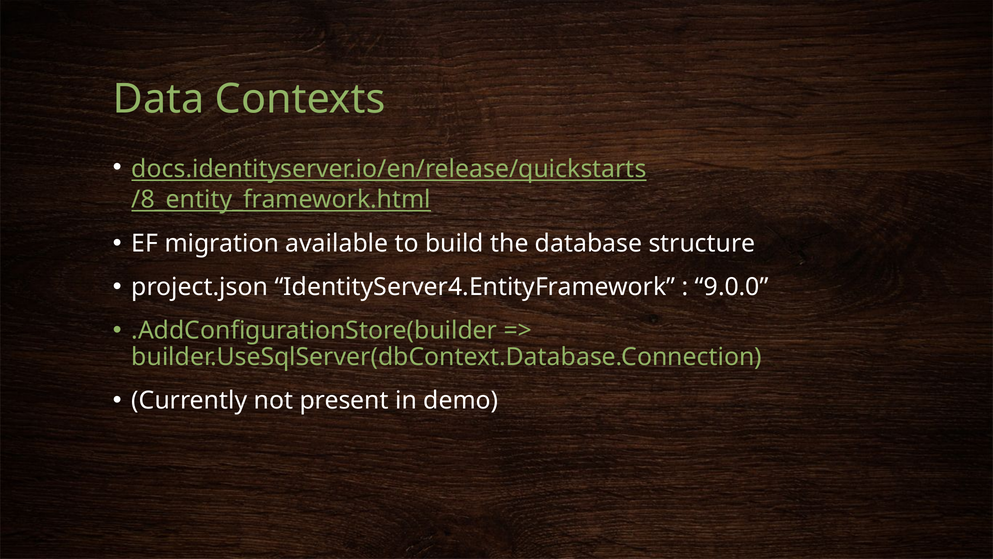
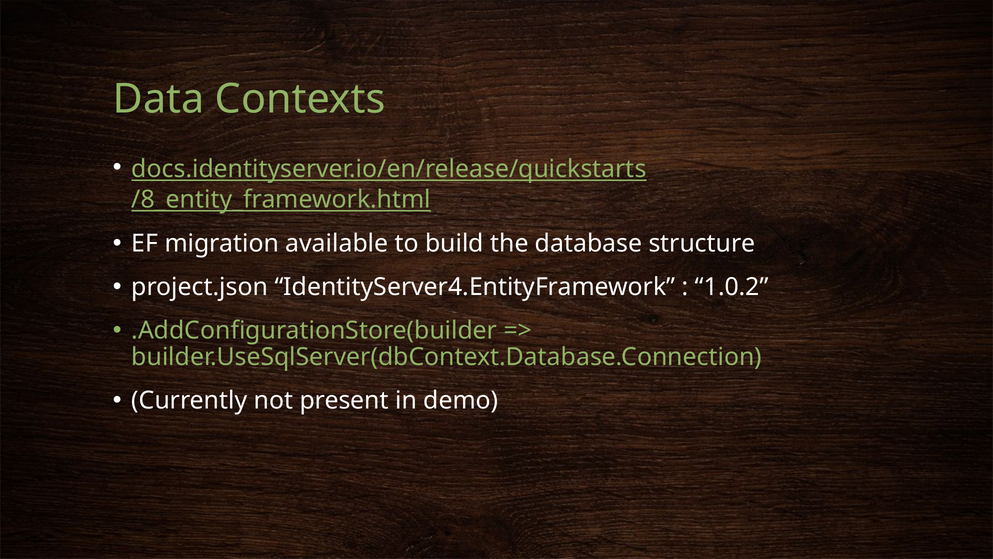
9.0.0: 9.0.0 -> 1.0.2 (732, 287)
